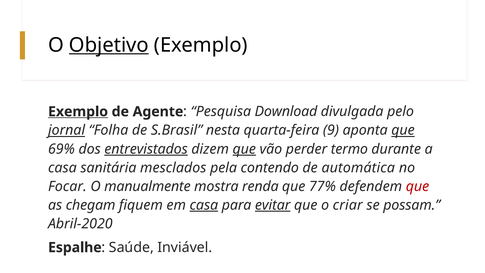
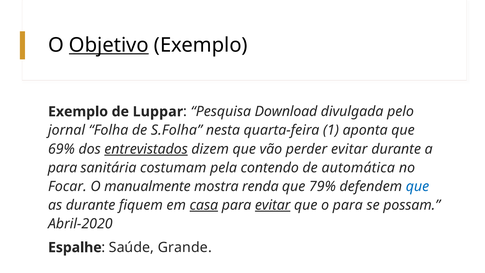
Exemplo underline: present -> none (78, 112)
Agente: Agente -> Luppar (158, 112)
jornal underline: present -> none (67, 130)
S.Brasil: S.Brasil -> S.Folha (177, 130)
9: 9 -> 1 (331, 130)
que underline: present -> none (403, 130)
que underline: present -> none (244, 149)
perder termo: termo -> evitar (349, 149)
casa: casa -> para (62, 168)
mesclados: mesclados -> costumam (173, 168)
77%: 77% -> 79% (322, 186)
que colour: red -> blue (417, 186)
as chegam: chegam -> durante (91, 205)
o criar: criar -> para (348, 205)
Inviável: Inviável -> Grande (185, 247)
